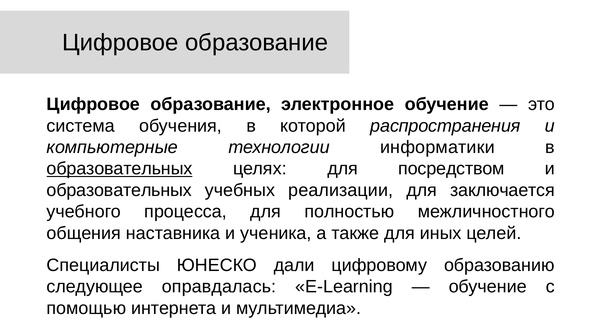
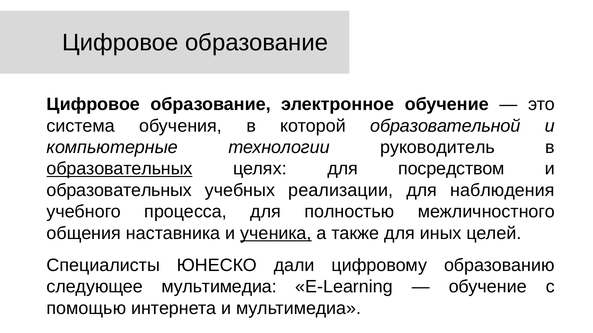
распространения: распространения -> образовательной (445, 126)
информатики: информатики -> руководитель (438, 148)
заключается: заключается -> наблюдения (502, 191)
ученика underline: none -> present (276, 234)
следующее оправдалась: оправдалась -> мультимедиа (219, 287)
